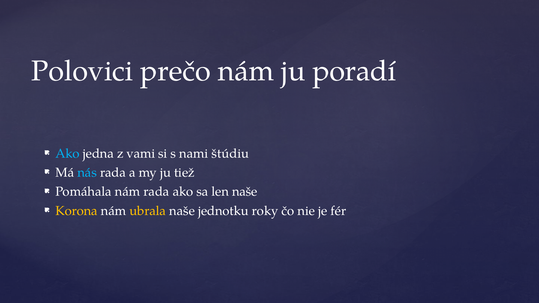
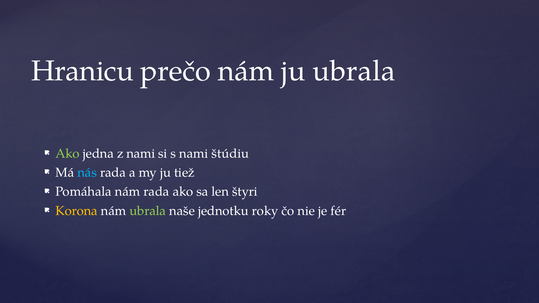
Polovici: Polovici -> Hranicu (82, 71)
ju poradí: poradí -> ubrala (354, 71)
Ako colour: light blue -> light green (68, 154)
z vami: vami -> nami (141, 154)
len naše: naše -> štyri (245, 192)
ubrala colour: yellow -> light green (148, 211)
